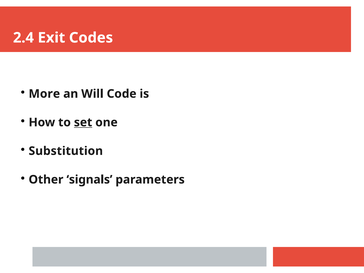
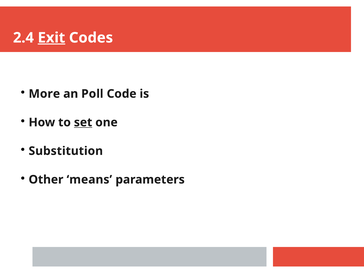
Exit underline: none -> present (51, 38)
Will: Will -> Poll (92, 94)
signals: signals -> means (89, 180)
